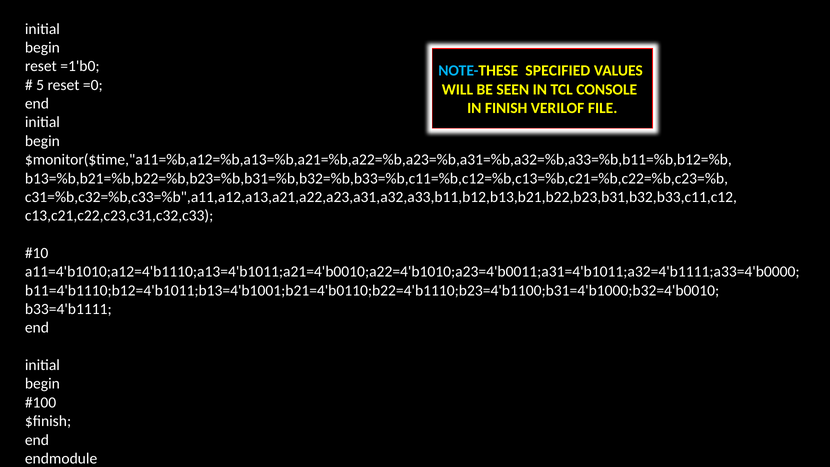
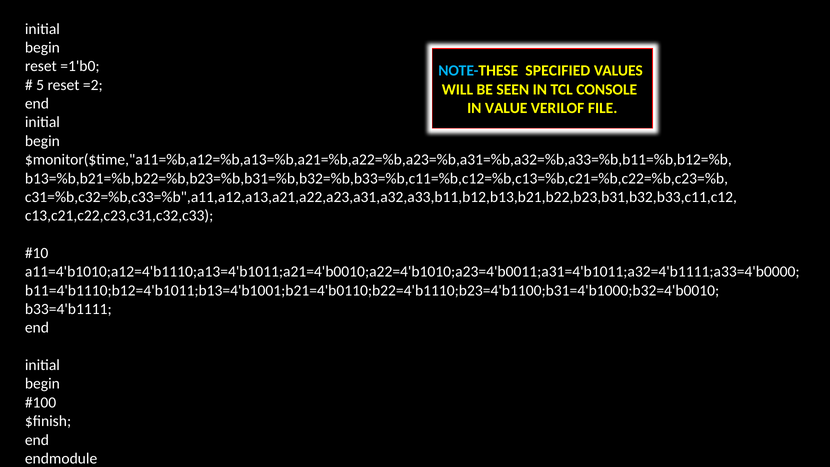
=0: =0 -> =2 (93, 85)
FINISH: FINISH -> VALUE (506, 108)
